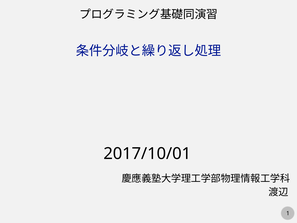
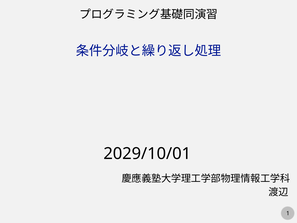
2017/10/01: 2017/10/01 -> 2029/10/01 (147, 153)
